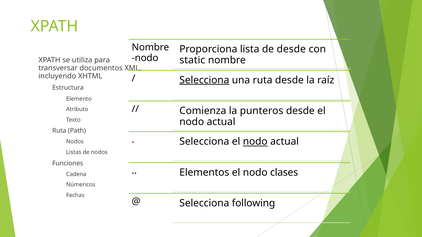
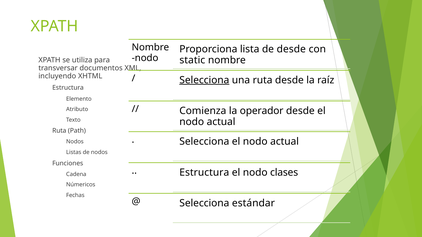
punteros: punteros -> operador (262, 111)
nodo underline: present -> none (255, 142)
Elementos: Elementos -> Estructura (204, 173)
following: following -> estándar (253, 203)
